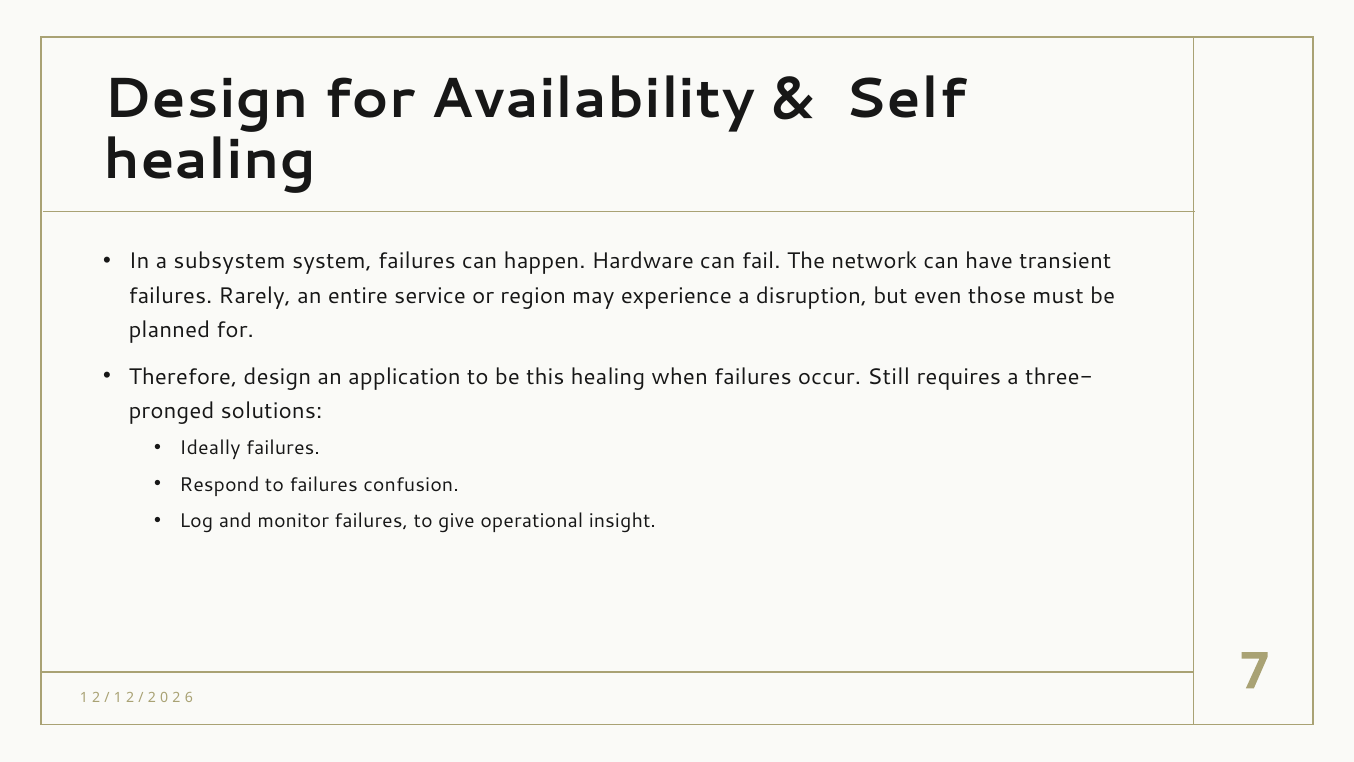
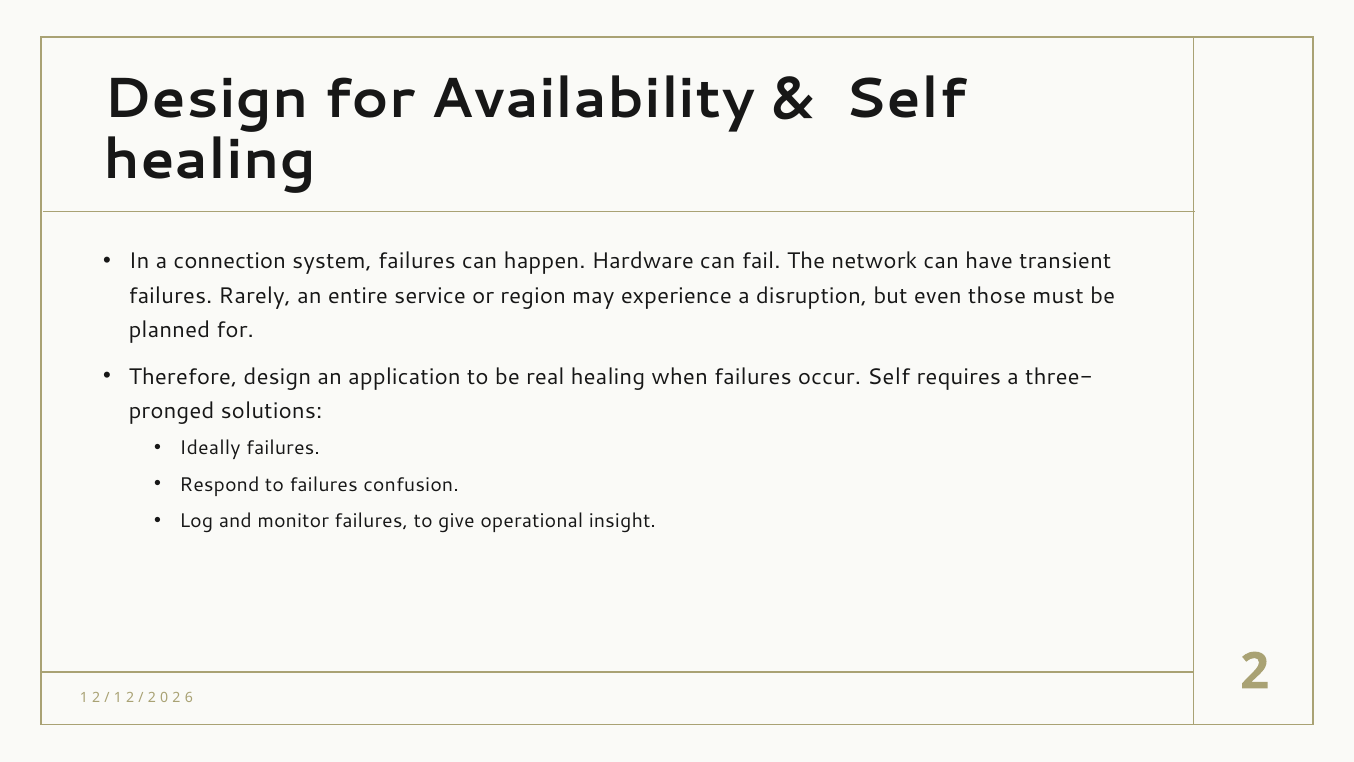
subsystem: subsystem -> connection (230, 261)
this: this -> real (545, 376)
occur Still: Still -> Self (889, 376)
6 7: 7 -> 2 (1255, 671)
